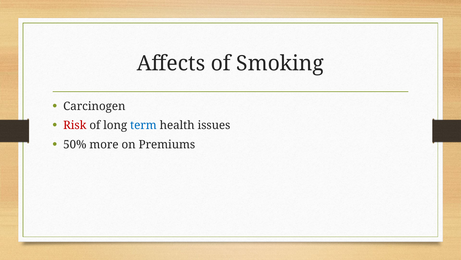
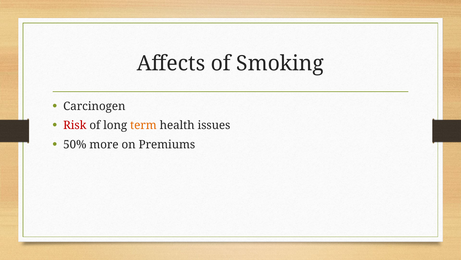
term colour: blue -> orange (143, 125)
